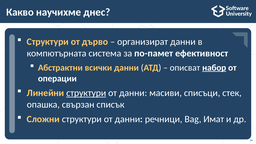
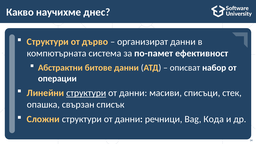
всички: всички -> битове (98, 68)
набор underline: present -> none (214, 68)
Имат: Имат -> Кода (214, 119)
